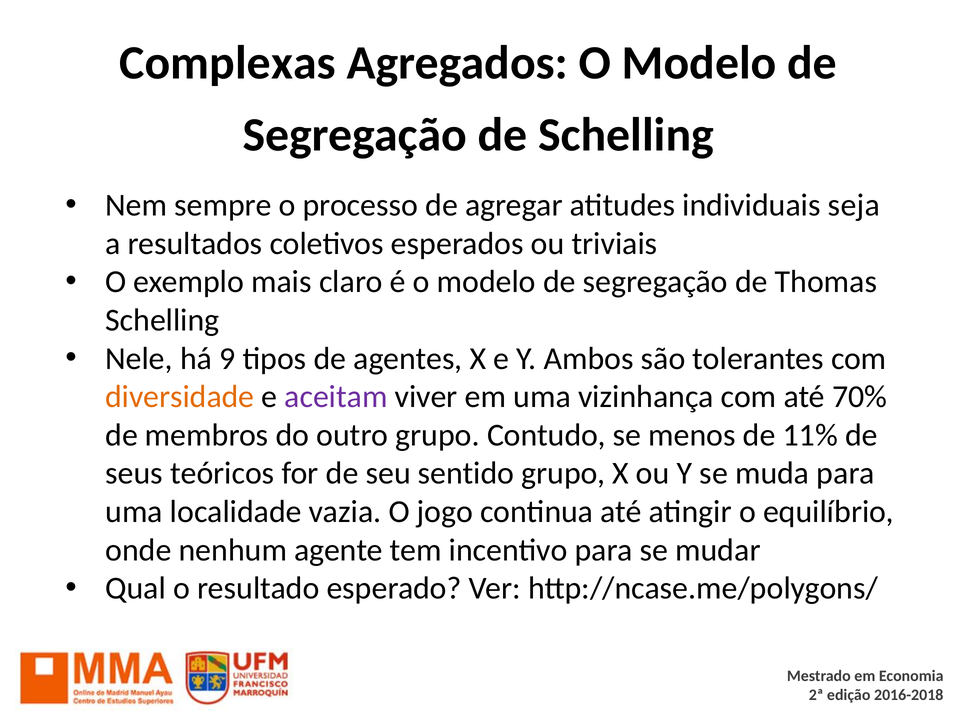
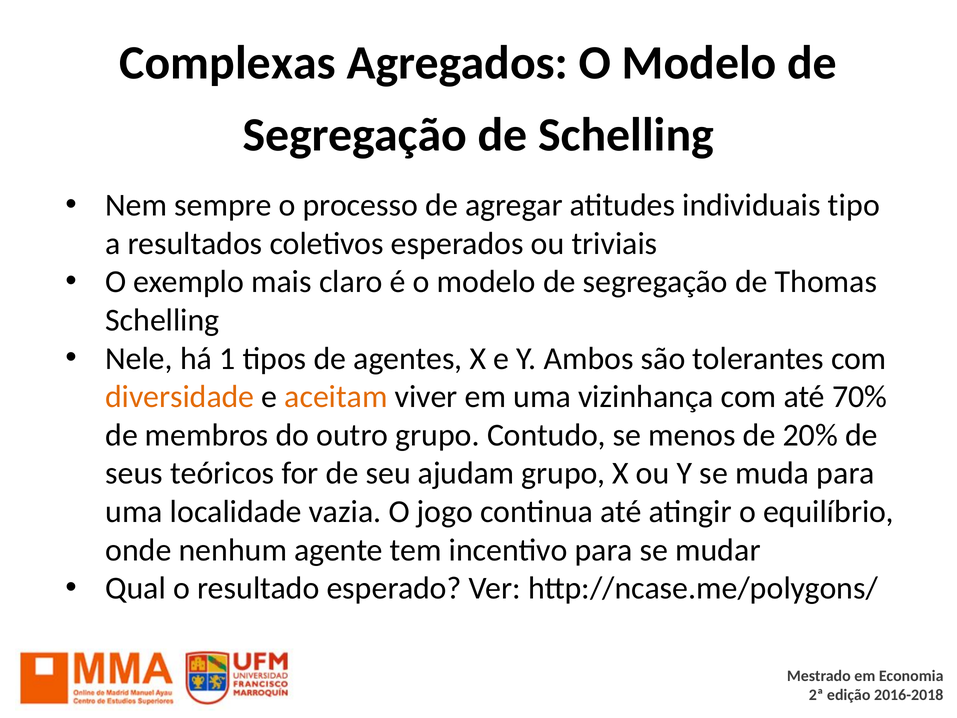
seja: seja -> tipo (854, 205)
9: 9 -> 1 (227, 358)
aceitam colour: purple -> orange (336, 397)
11%: 11% -> 20% (810, 435)
sentido: sentido -> ajudam (466, 473)
